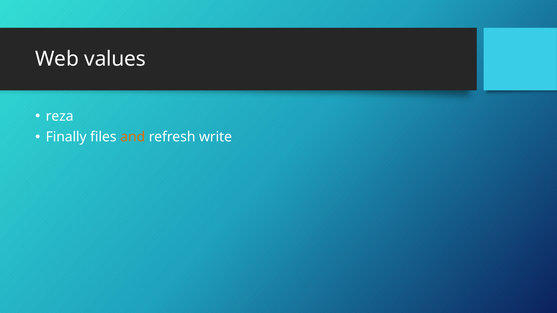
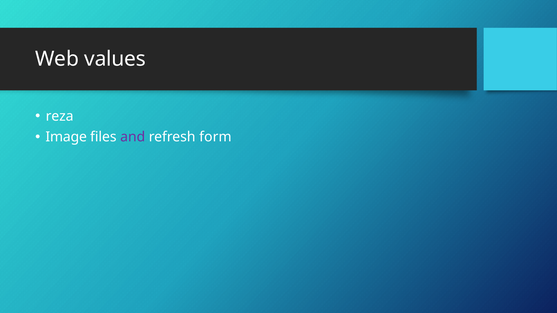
Finally: Finally -> Image (66, 137)
and colour: orange -> purple (133, 137)
write: write -> form (215, 137)
